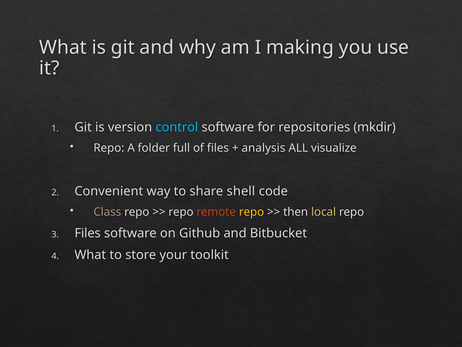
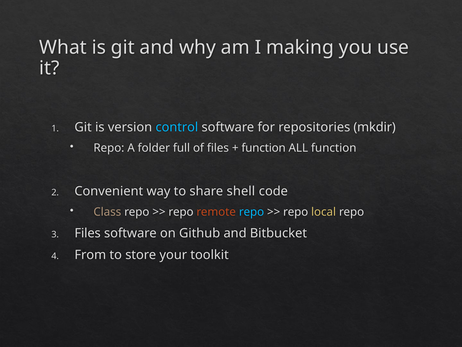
analysis: analysis -> function (264, 148)
ALL visualize: visualize -> function (334, 148)
repo colour: yellow -> light blue (252, 212)
then: then -> repo (296, 212)
What: What -> From (90, 255)
